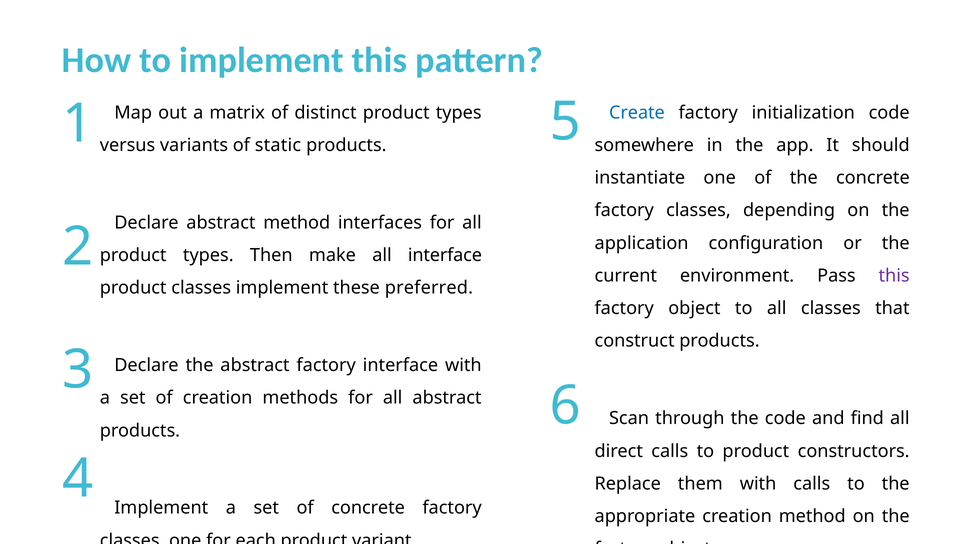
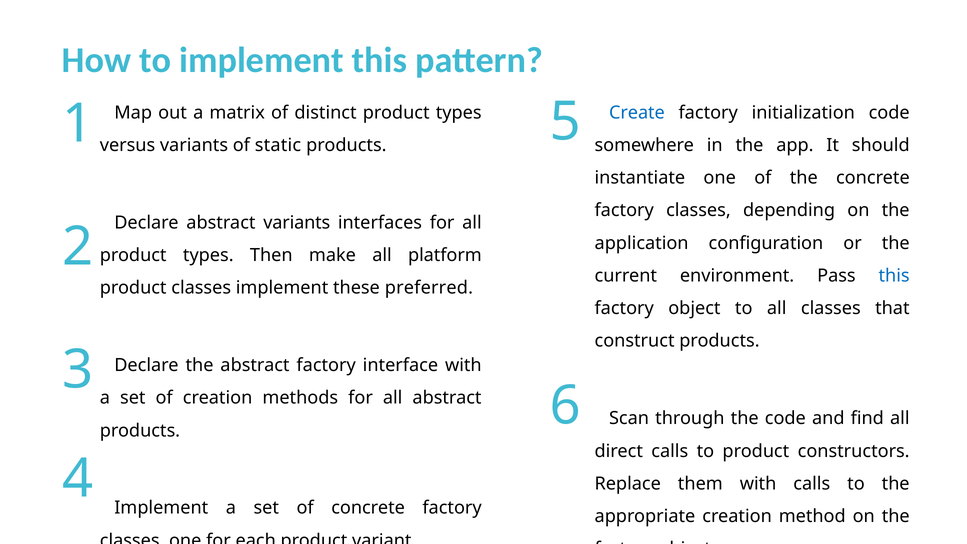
abstract method: method -> variants (297, 223)
all interface: interface -> platform (445, 255)
this colour: purple -> blue (894, 276)
